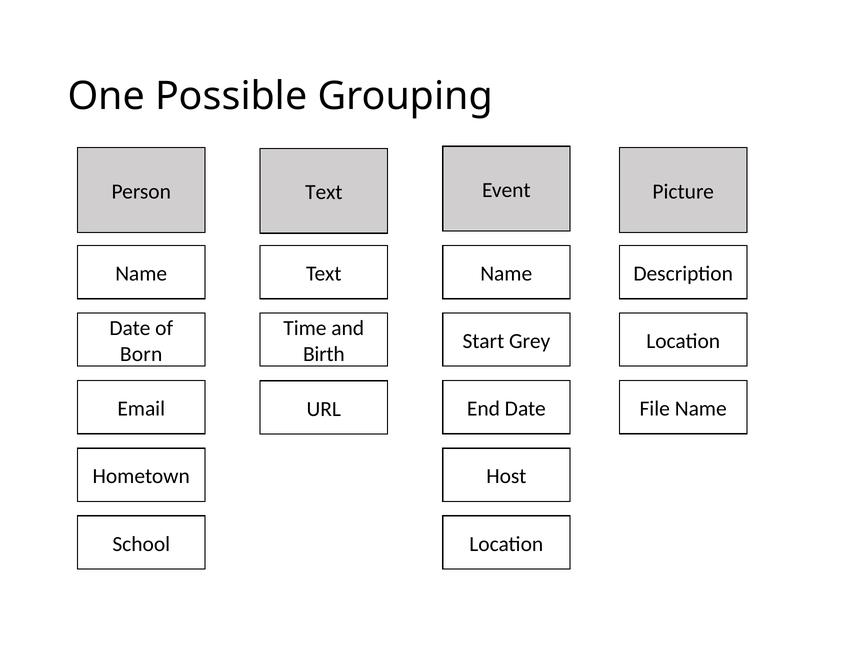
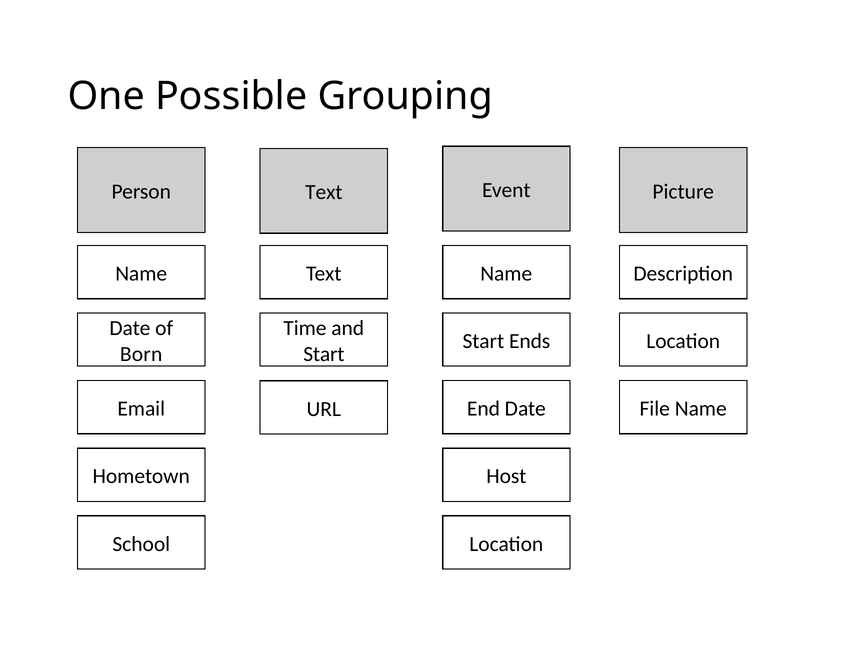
Grey: Grey -> Ends (530, 341)
Birth: Birth -> Start (324, 354)
